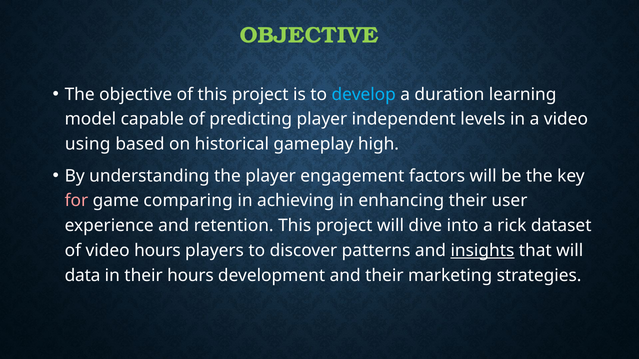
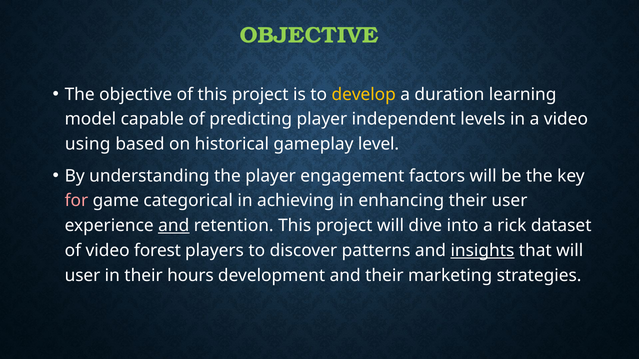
develop colour: light blue -> yellow (364, 94)
high: high -> level (379, 144)
comparing: comparing -> categorical (188, 201)
and underline: none -> present (174, 226)
video hours: hours -> forest (157, 251)
data: data -> user (82, 276)
